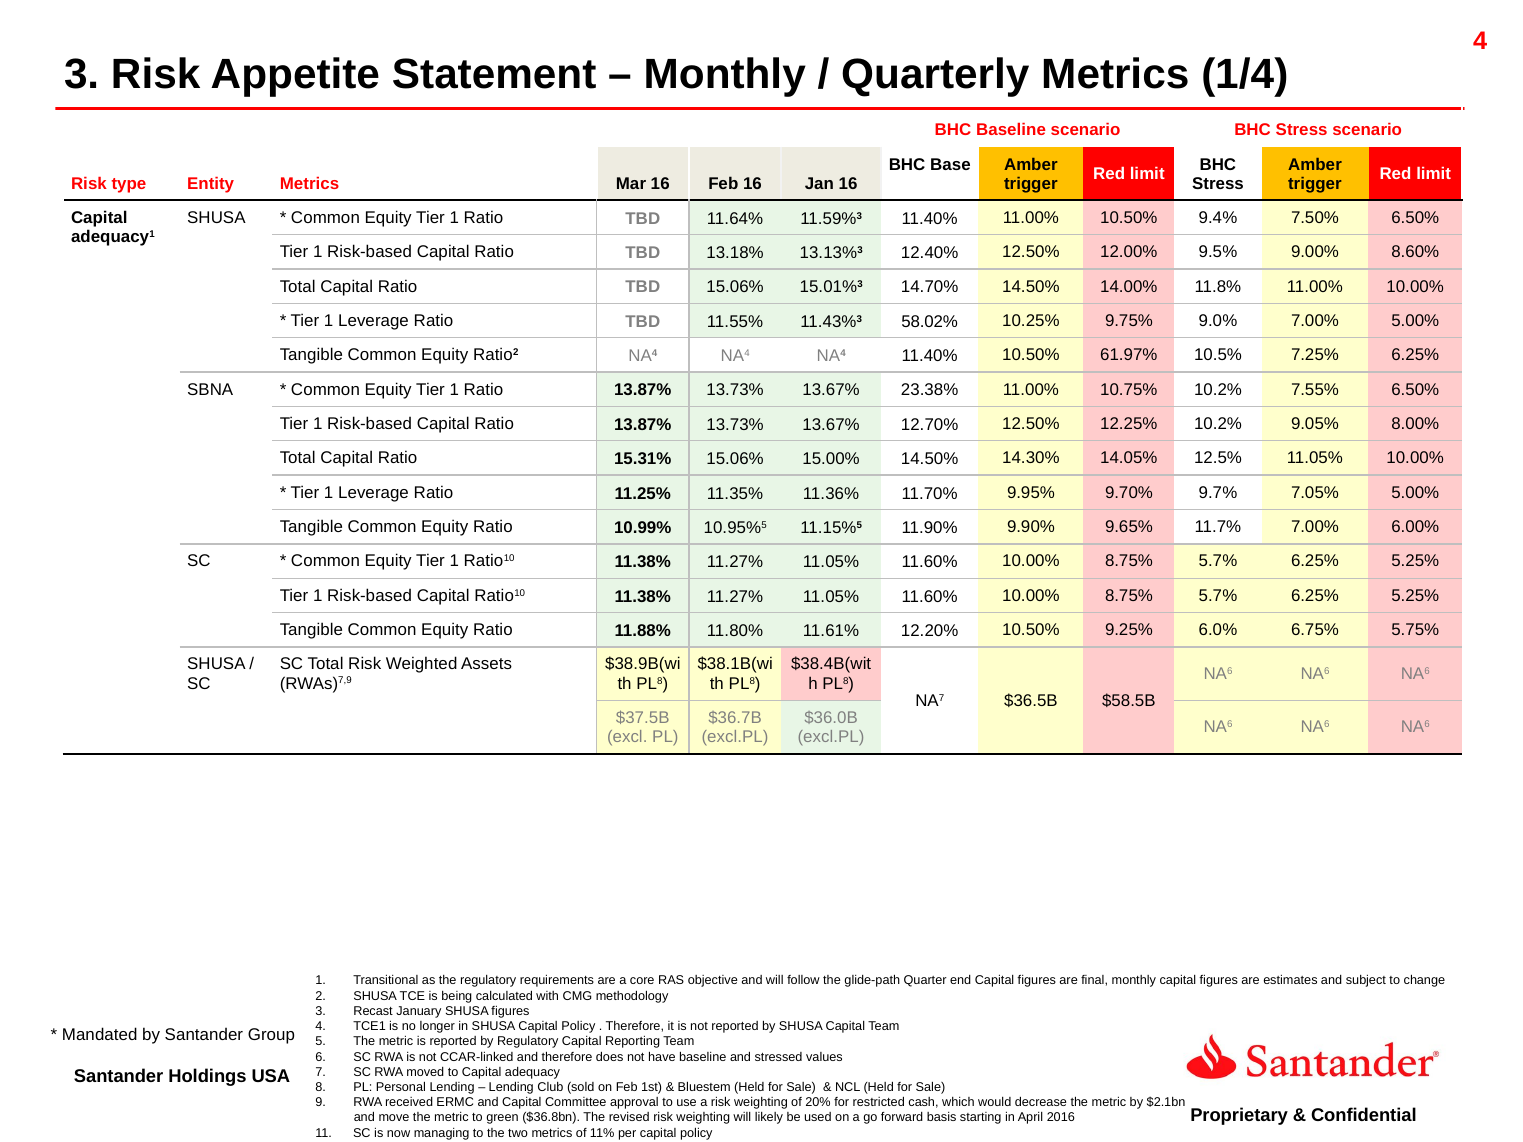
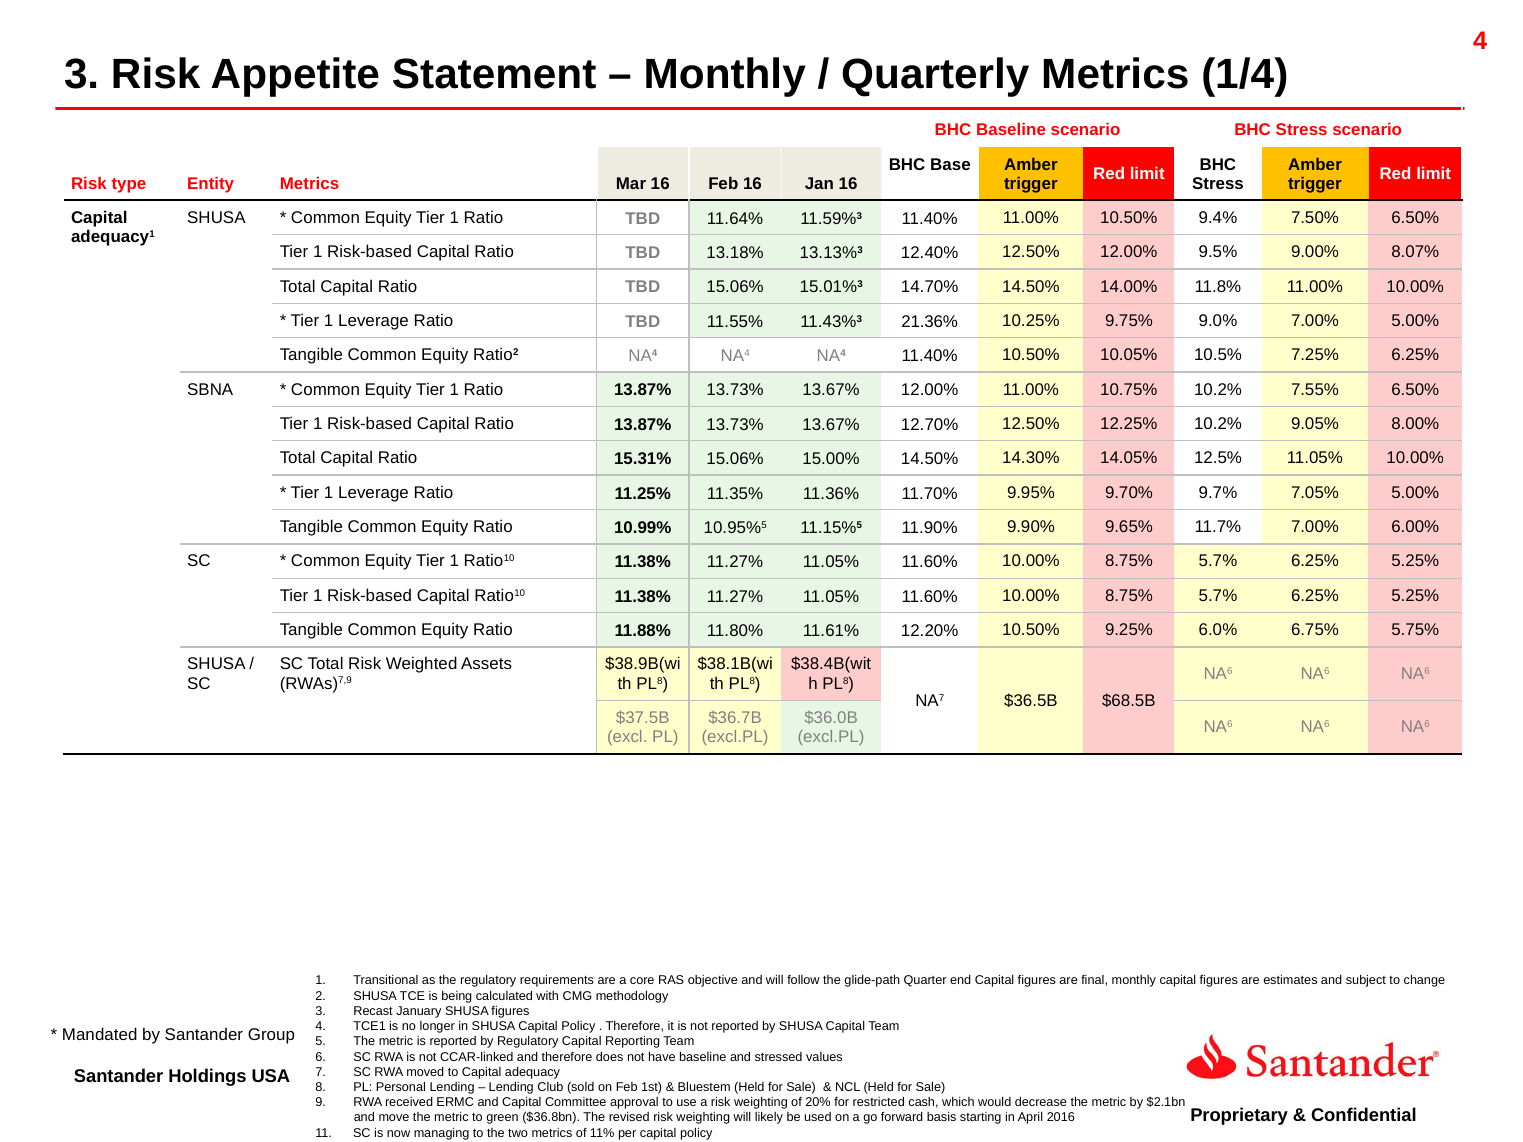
8.60%: 8.60% -> 8.07% (1415, 252)
58.02%: 58.02% -> 21.36% (930, 322)
61.97%: 61.97% -> 10.05% (1129, 355)
13.67% 23.38%: 23.38% -> 12.00% (930, 390)
$58.5B: $58.5B -> $68.5B (1129, 701)
